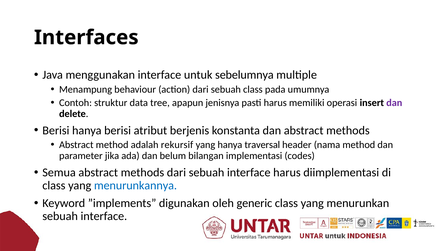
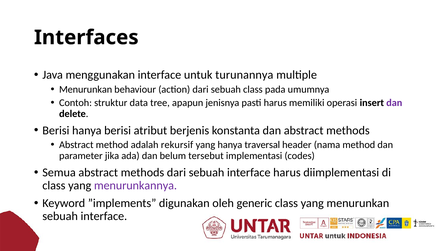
sebelumnya: sebelumnya -> turunannya (244, 75)
Menampung: Menampung -> Menurunkan (86, 89)
bilangan: bilangan -> tersebut (206, 156)
menurunkannya colour: blue -> purple (135, 185)
